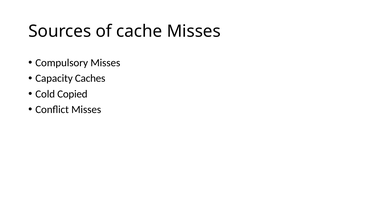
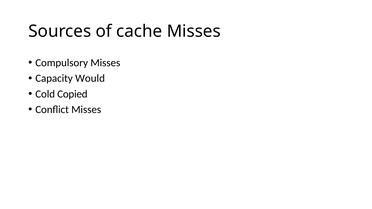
Caches: Caches -> Would (90, 78)
